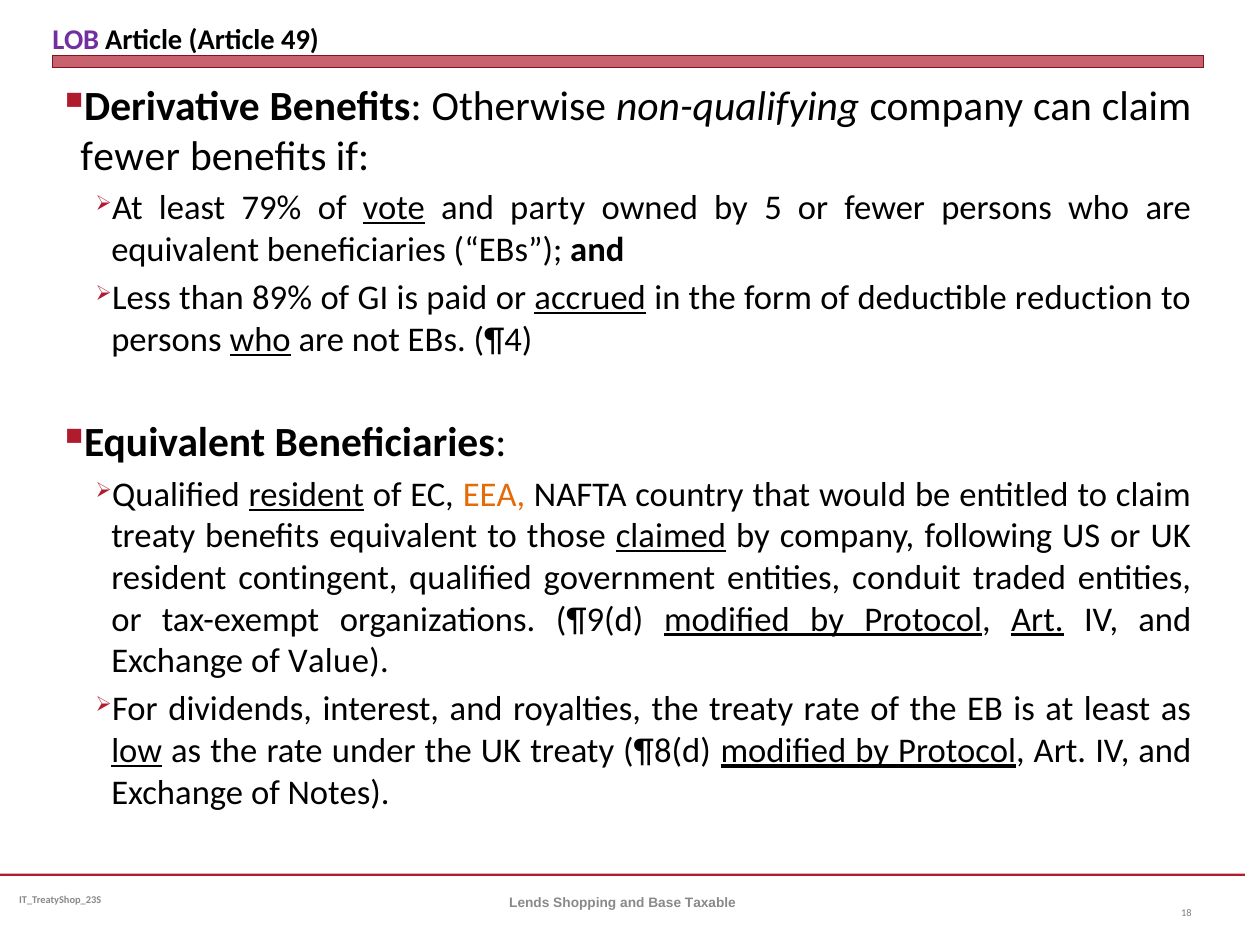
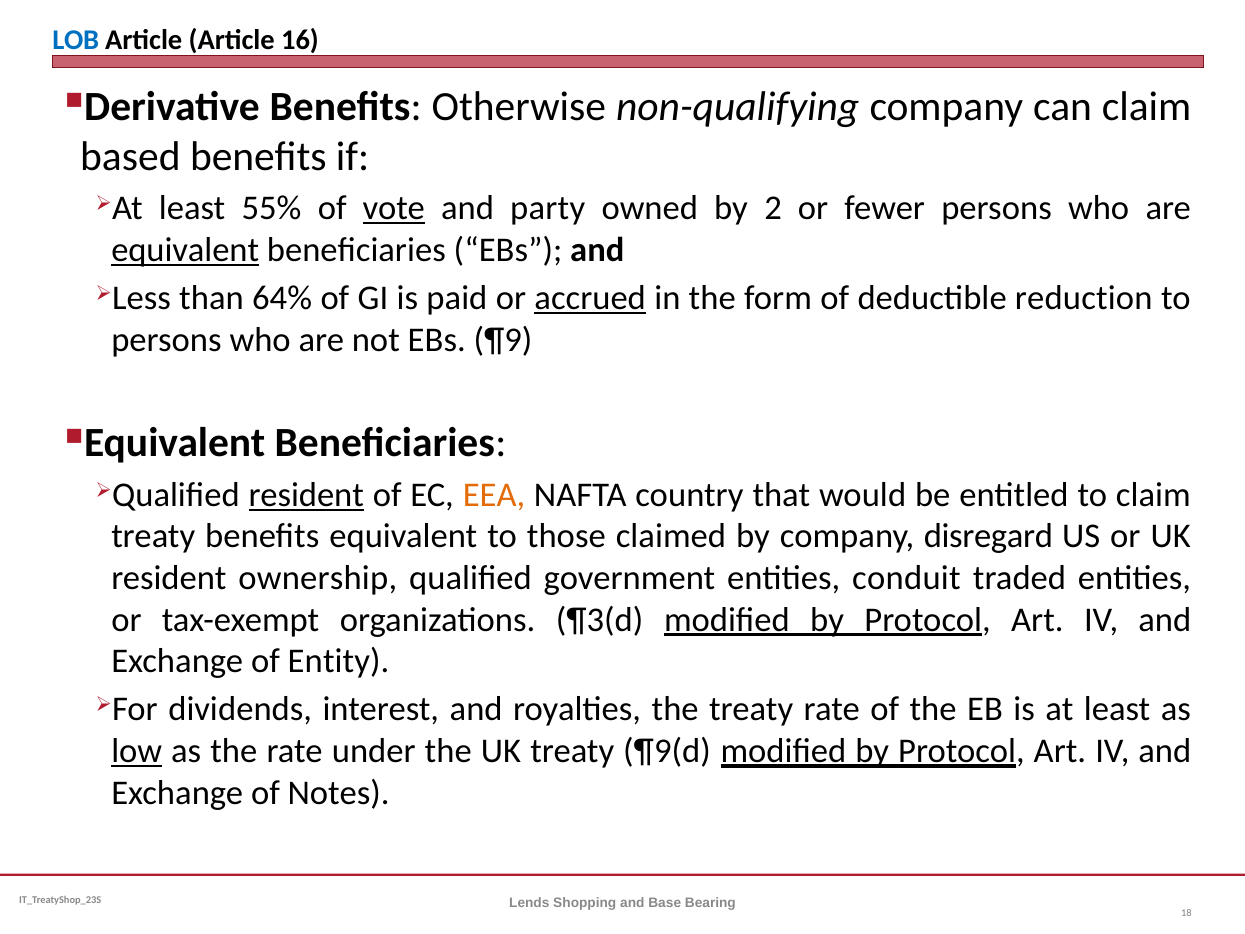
LOB colour: purple -> blue (76, 40)
49: 49 -> 16 (300, 40)
fewer: fewer -> based (130, 156)
79%: 79% -> 55% (271, 208)
5: 5 -> 2 (773, 208)
equivalent underline: none -> present (185, 250)
89%: 89% -> 64% (282, 298)
who underline: present -> none (260, 340)
¶4: ¶4 -> ¶9 (503, 340)
claimed underline: present -> none (671, 536)
following: following -> disregard (988, 536)
contingent: contingent -> ownership (318, 578)
¶9(d: ¶9(d -> ¶3(d (600, 619)
Art underline: present -> none (1037, 619)
Value: Value -> Entity (339, 661)
¶8(d: ¶8(d -> ¶9(d (667, 751)
Taxable: Taxable -> Bearing (710, 903)
